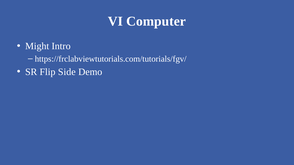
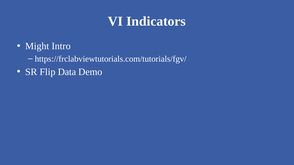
Computer: Computer -> Indicators (156, 21)
Side: Side -> Data (67, 72)
